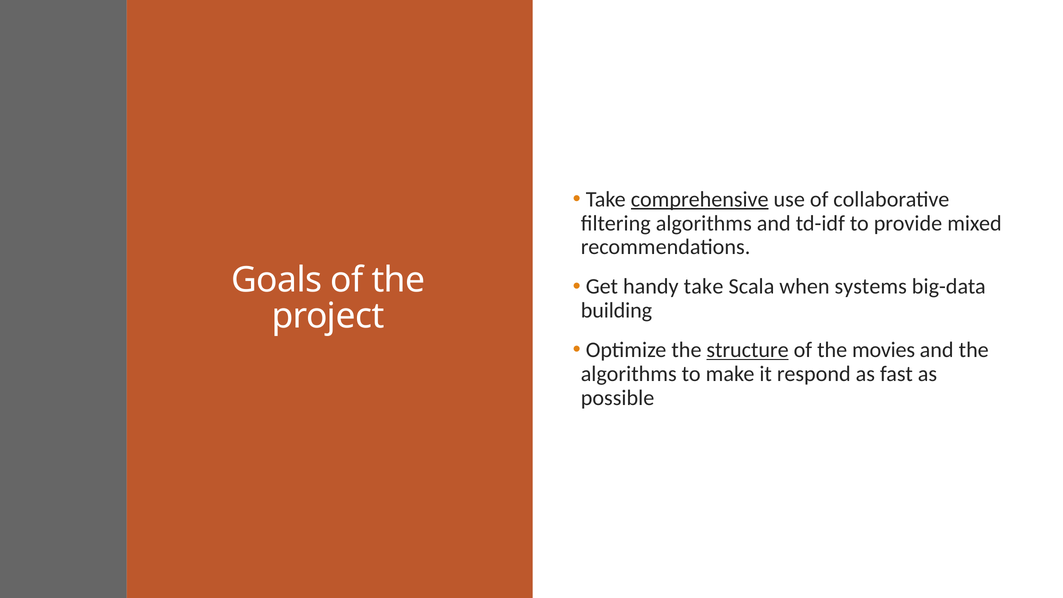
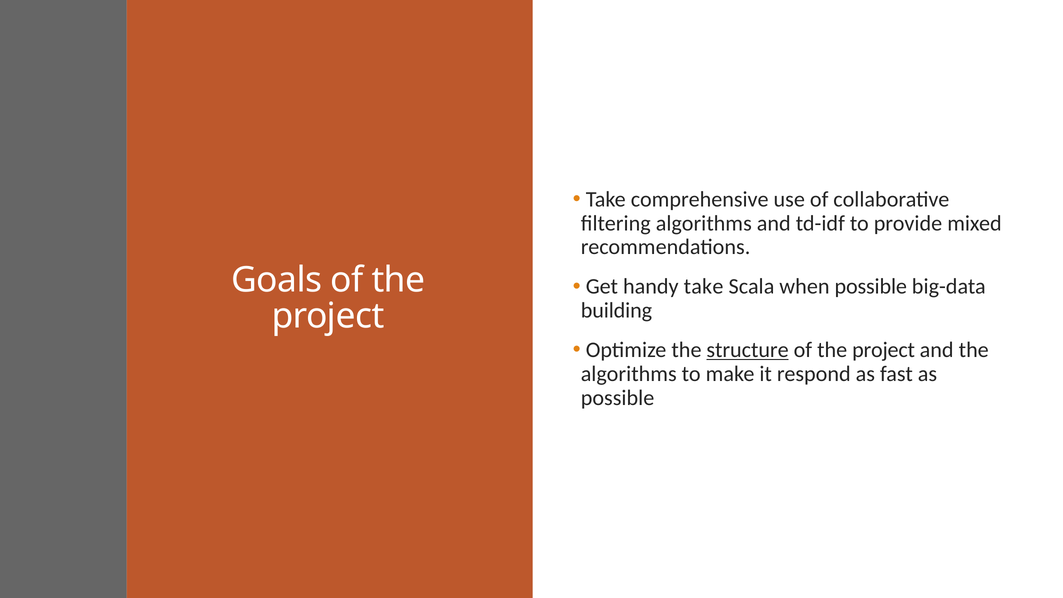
comprehensive underline: present -> none (700, 199)
when systems: systems -> possible (871, 287)
movies: movies -> project (884, 350)
